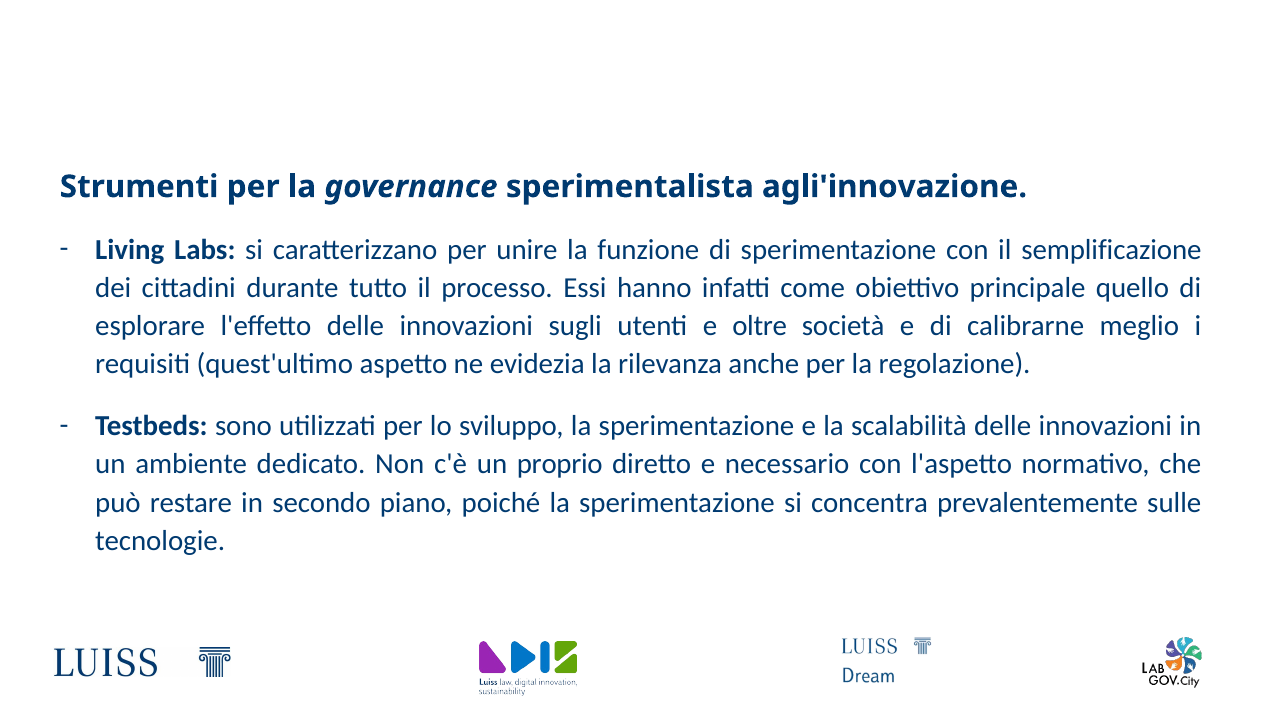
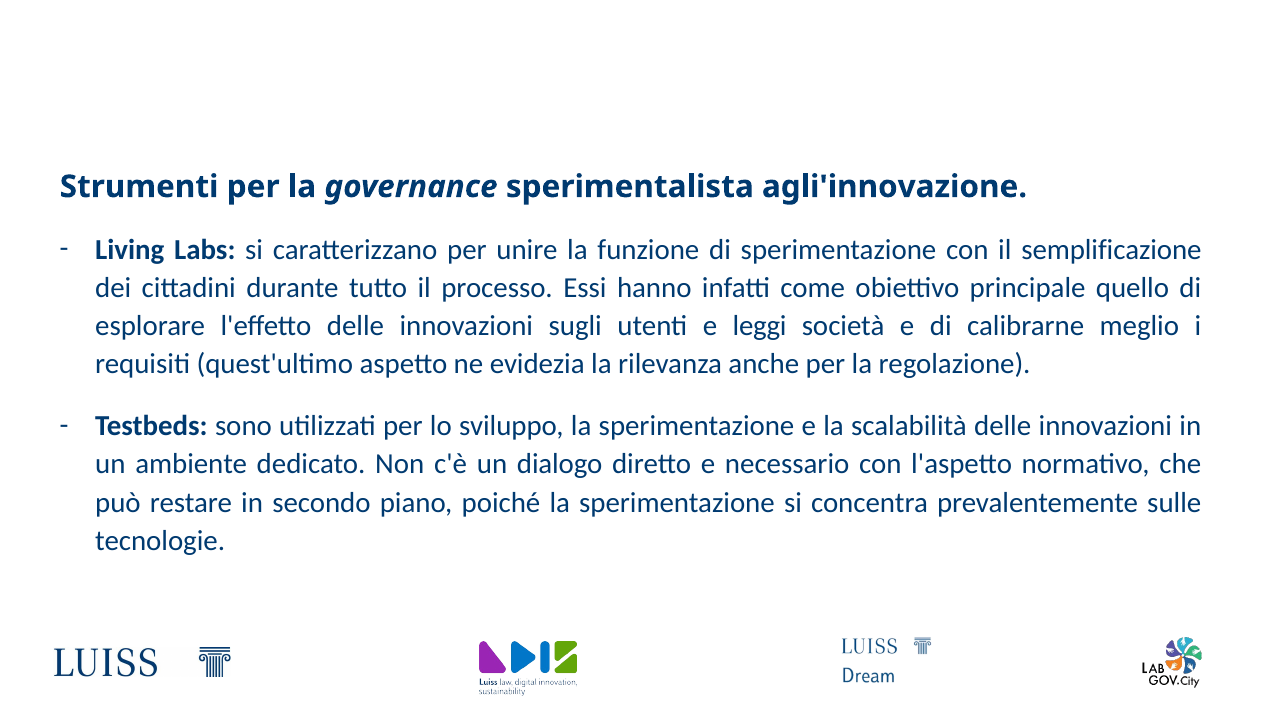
oltre: oltre -> leggi (760, 326)
proprio: proprio -> dialogo (560, 464)
